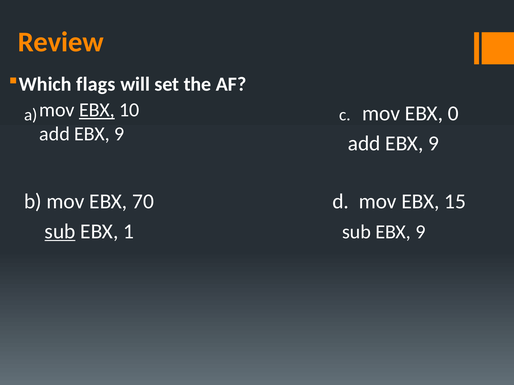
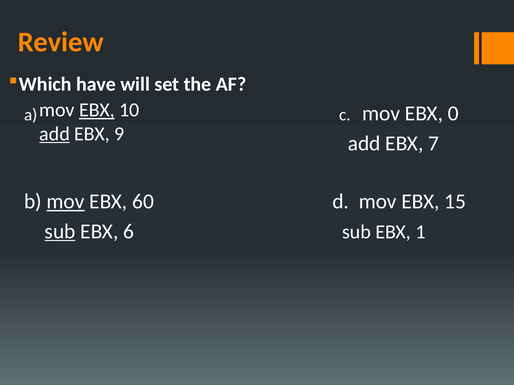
flags: flags -> have (96, 84)
add underline: none -> present (55, 134)
9: 9 -> 7 (434, 144)
mov underline: none -> present (66, 202)
70: 70 -> 60 (143, 202)
1: 1 -> 6 (129, 232)
sub EBX 9: 9 -> 1 (420, 232)
